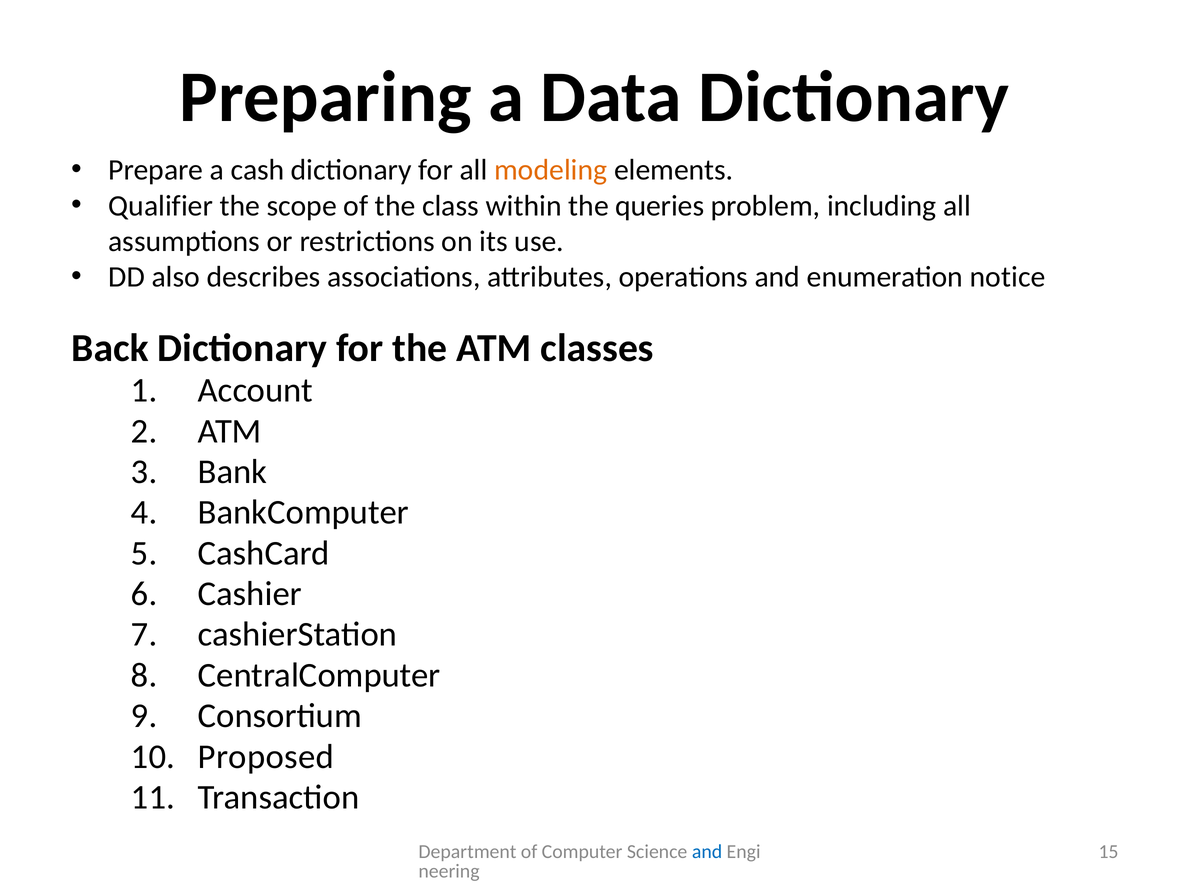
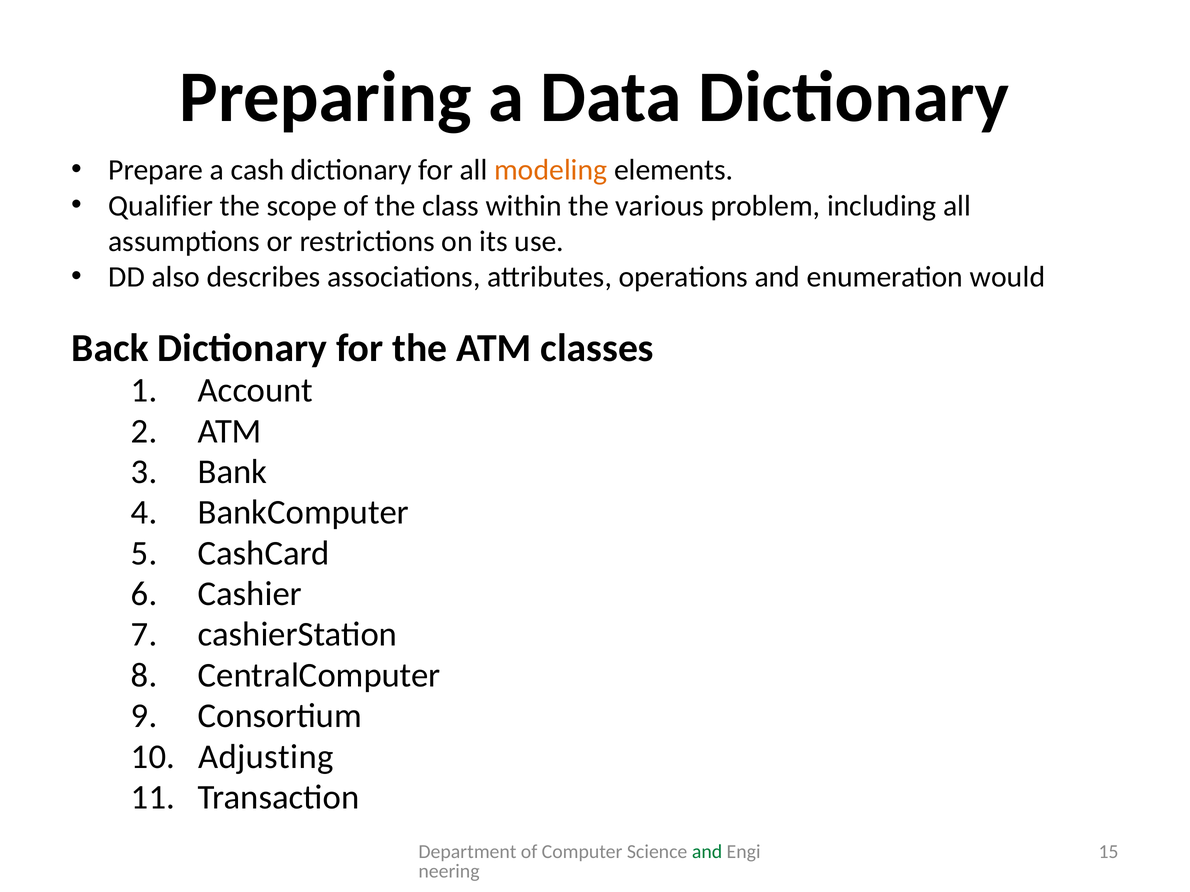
queries: queries -> various (660, 206)
notice: notice -> would (1007, 277)
Proposed: Proposed -> Adjusting (266, 757)
and colour: blue -> green (707, 852)
